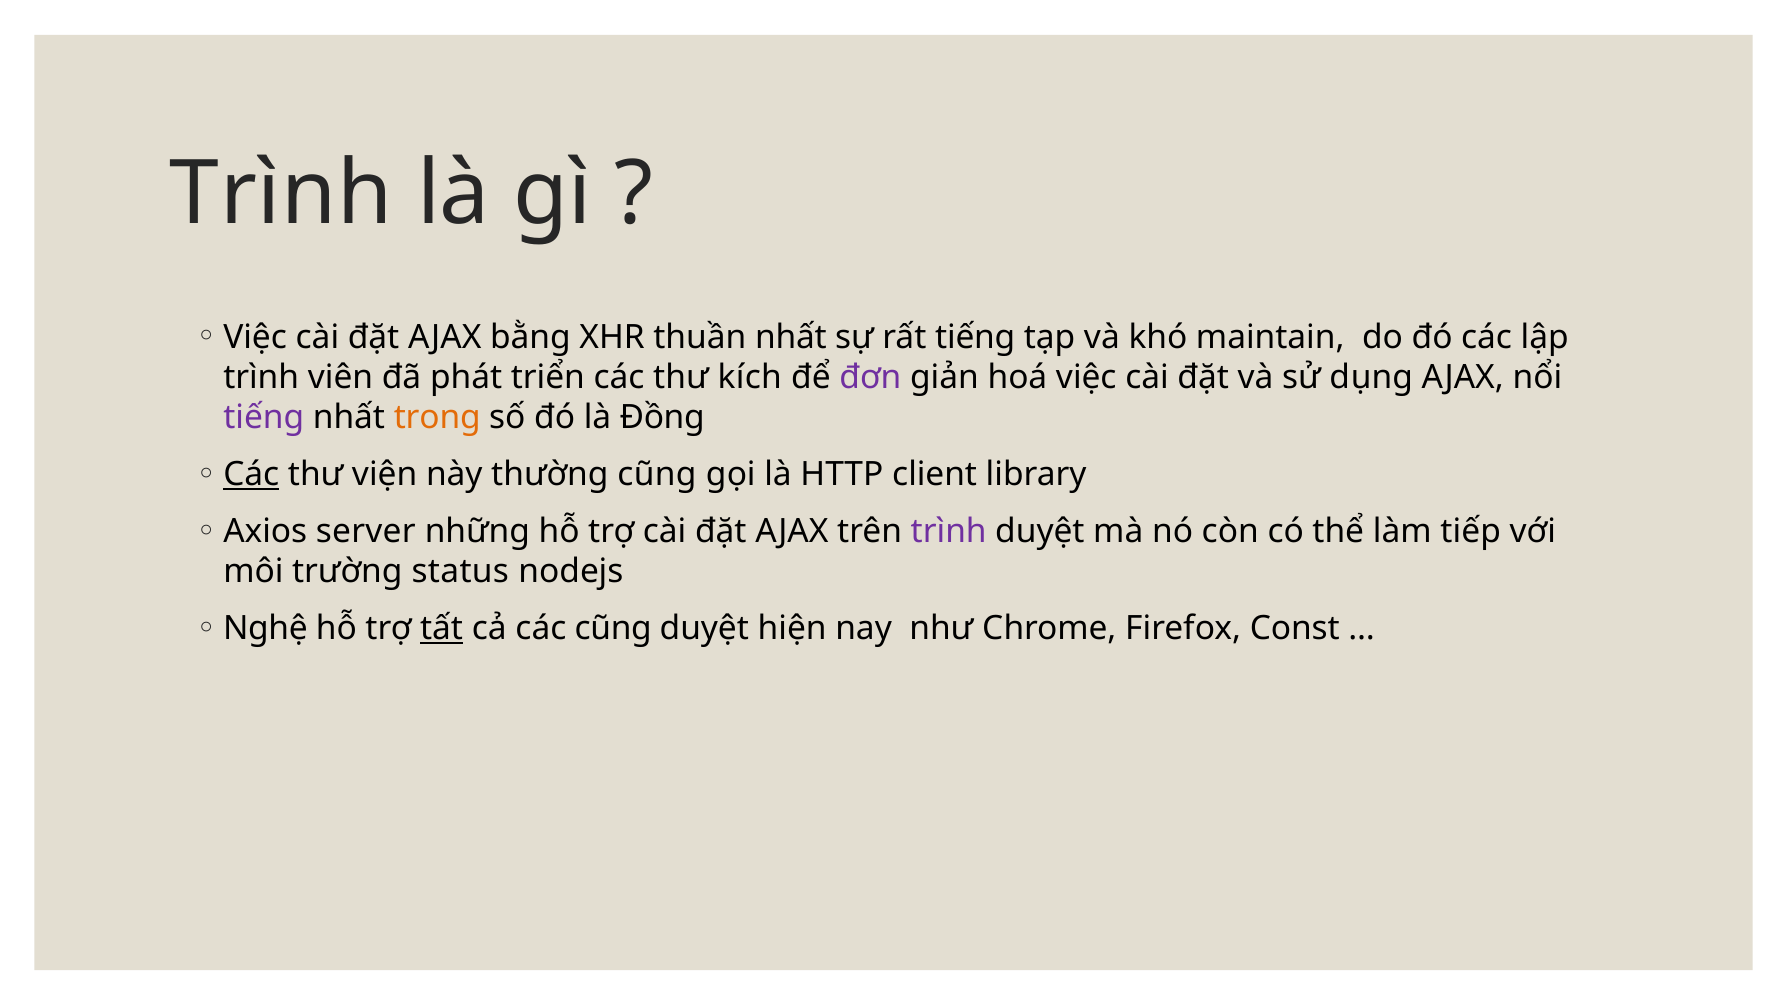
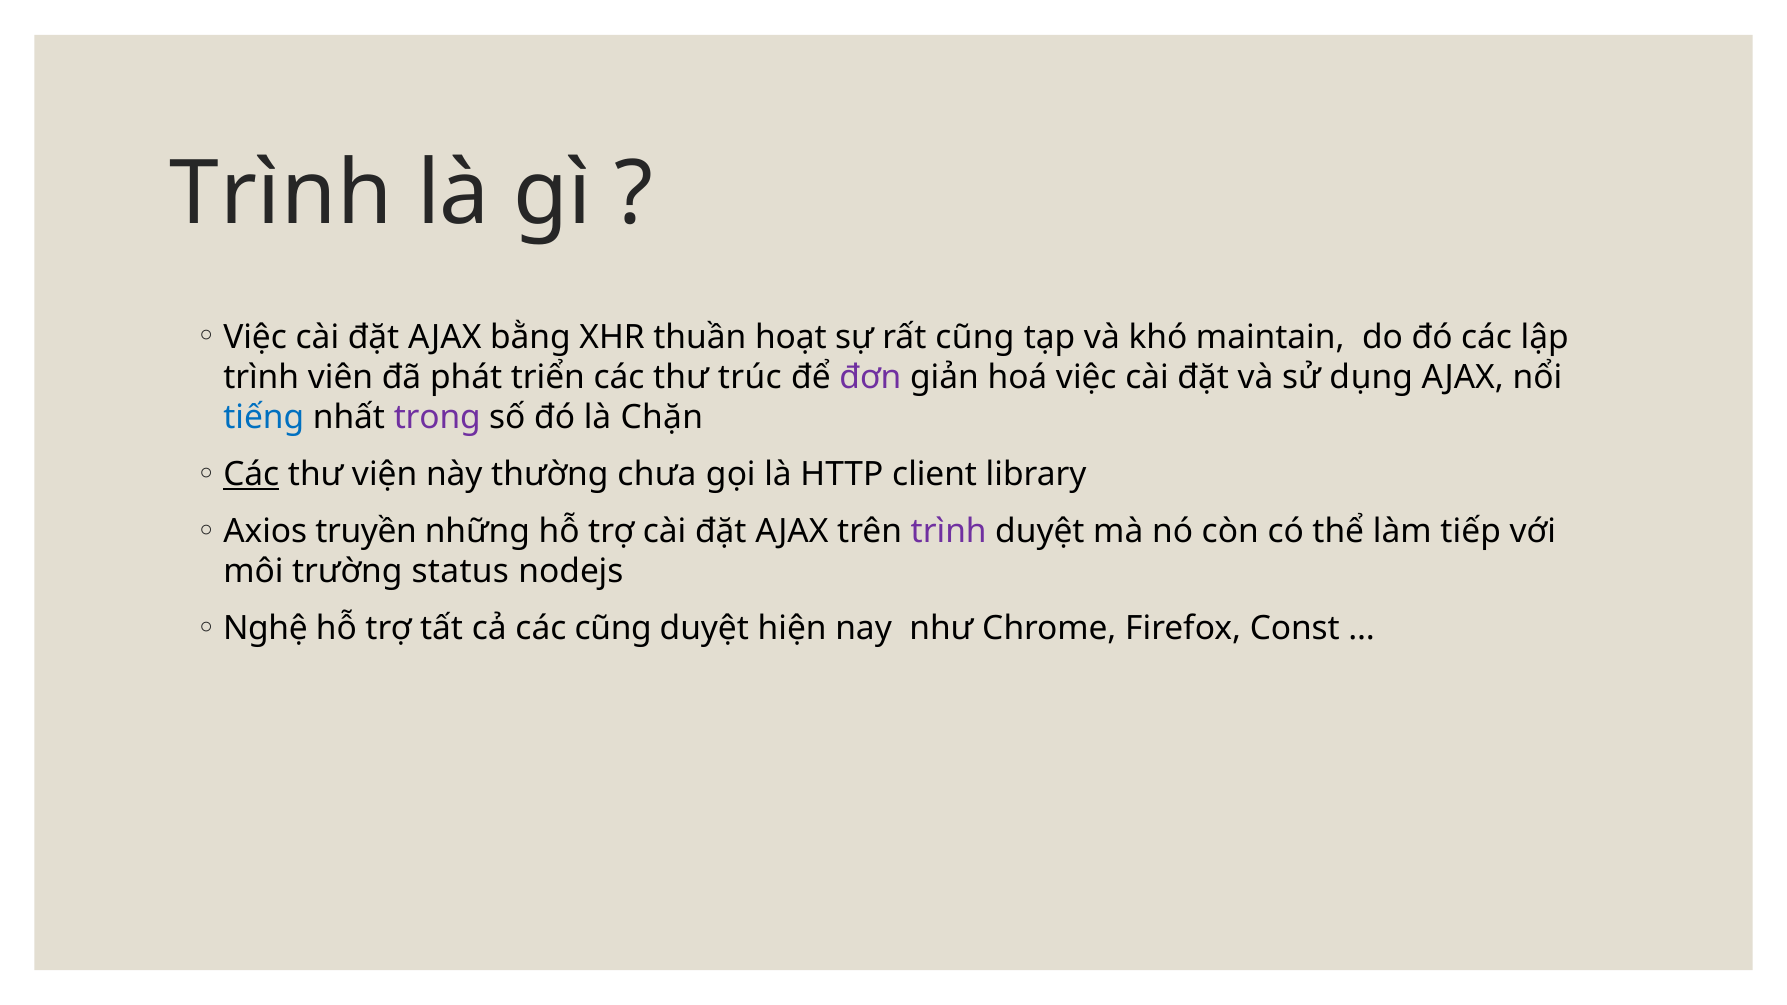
thuần nhất: nhất -> hoạt (791, 337)
rất tiếng: tiếng -> cũng (975, 337)
kích: kích -> trúc (750, 378)
tiếng colour: purple -> blue (264, 418)
trong colour: orange -> purple (437, 418)
Đồng: Đồng -> Chặn (662, 418)
thường cũng: cũng -> chưa (657, 475)
server: server -> truyền (366, 532)
tất underline: present -> none (442, 629)
